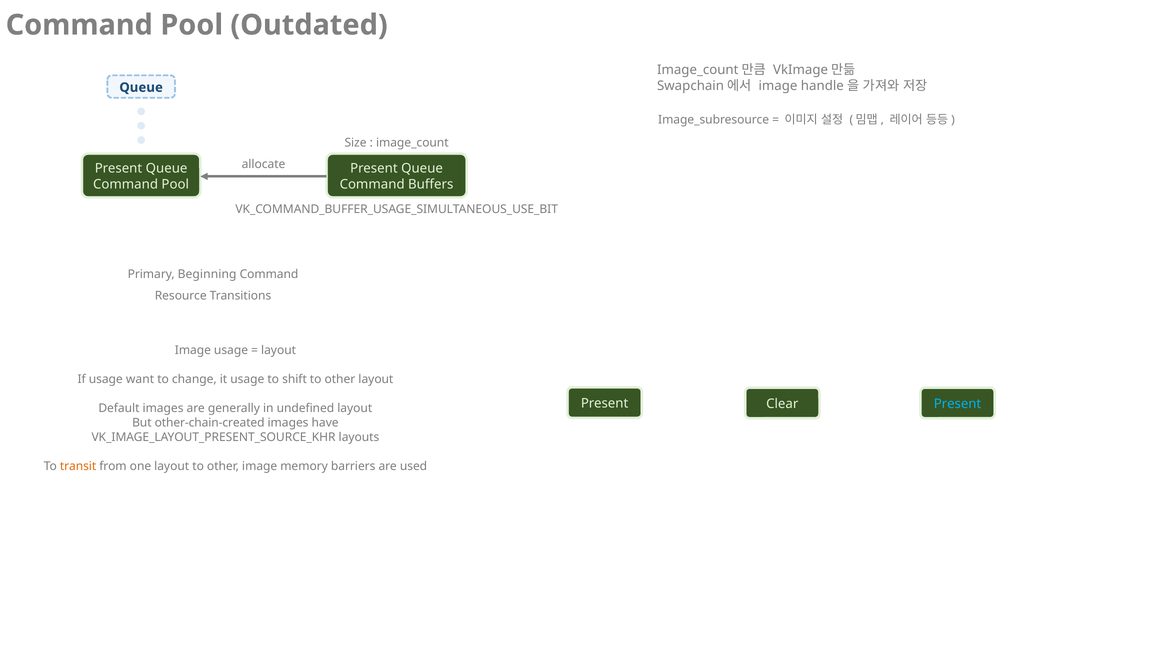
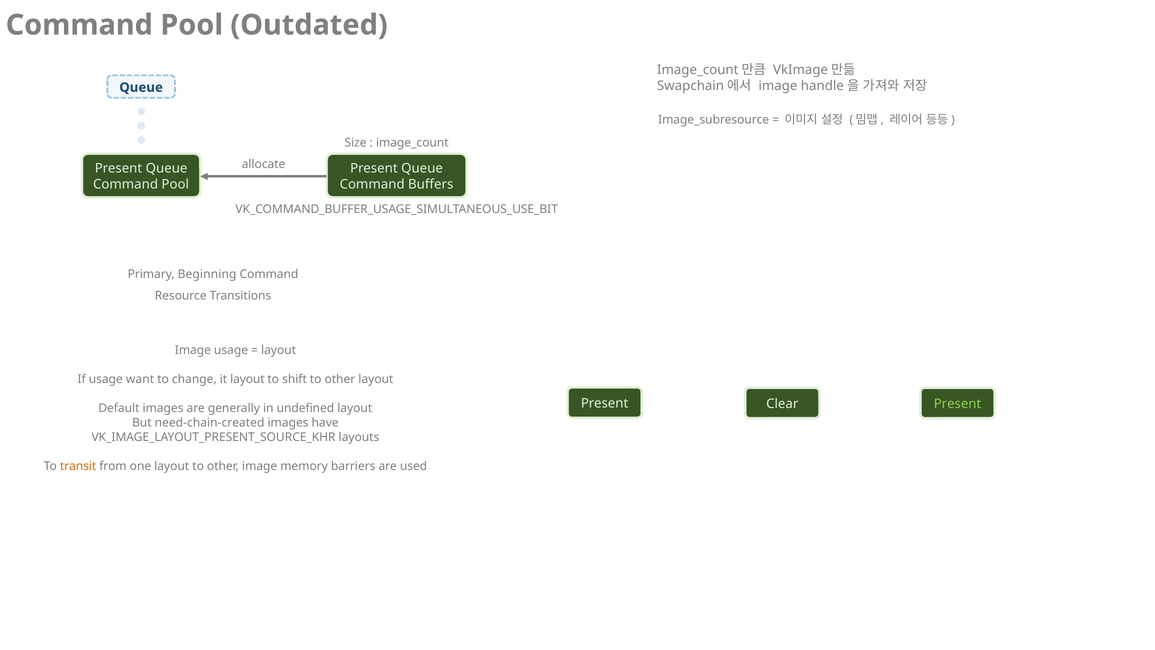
it usage: usage -> layout (247, 379)
Present colour: light blue -> light green (958, 404)
other-chain-created: other-chain-created -> need-chain-created (210, 422)
